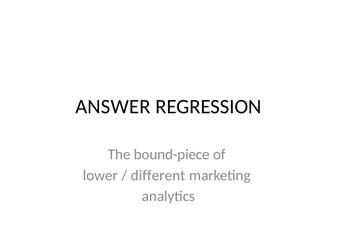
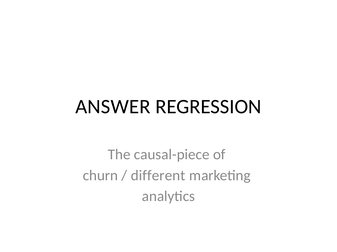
bound-piece: bound-piece -> causal-piece (172, 155)
lower: lower -> churn (100, 176)
